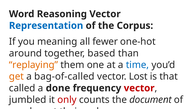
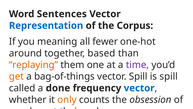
Reasoning: Reasoning -> Sentences (62, 14)
time colour: blue -> purple (137, 65)
bag-of-called: bag-of-called -> bag-of-things (64, 76)
vector Lost: Lost -> Spill (138, 76)
is that: that -> spill (169, 76)
vector colour: red -> blue (139, 88)
jumbled: jumbled -> whether (28, 99)
only colour: red -> orange (67, 99)
document: document -> obsession (150, 99)
